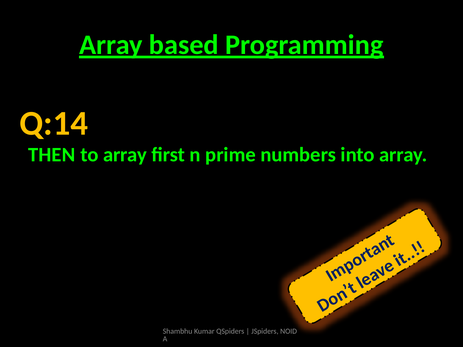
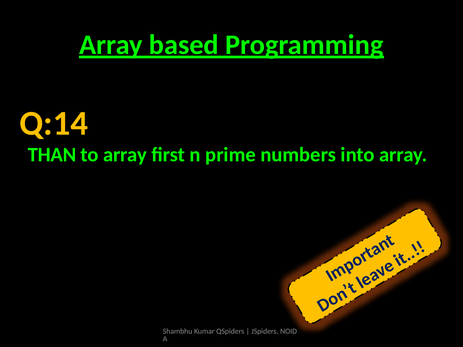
THEN: THEN -> THAN (52, 155)
